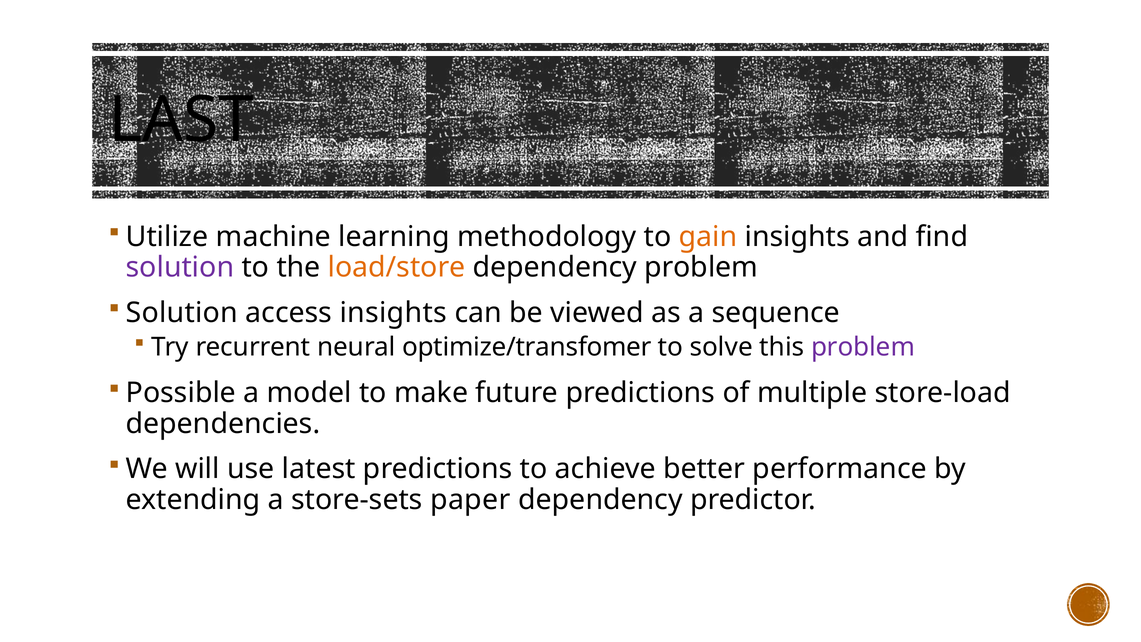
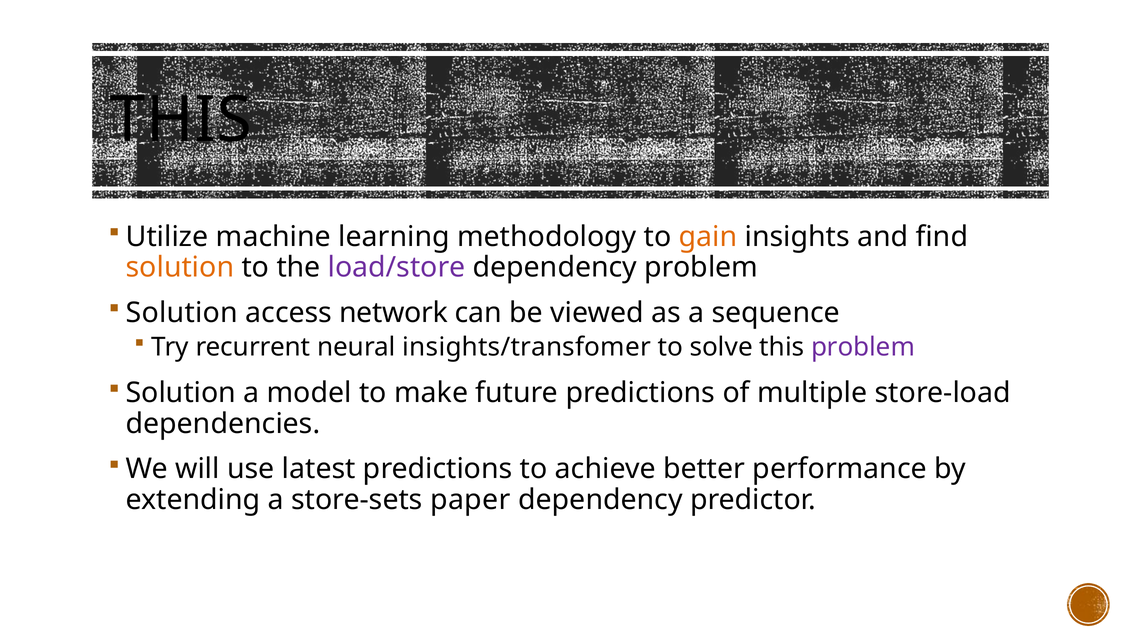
LAST: LAST -> THIS (181, 120)
solution colour: purple -> orange (180, 267)
load/store colour: orange -> purple (397, 267)
access insights: insights -> network (394, 313)
optimize/transfomer: optimize/transfomer -> insights/transfomer (527, 347)
Possible: Possible -> Solution (181, 393)
